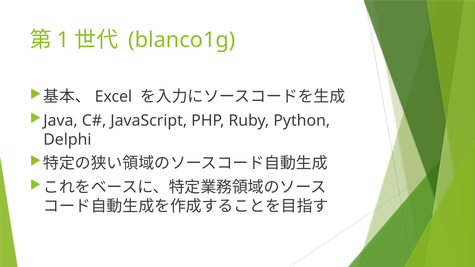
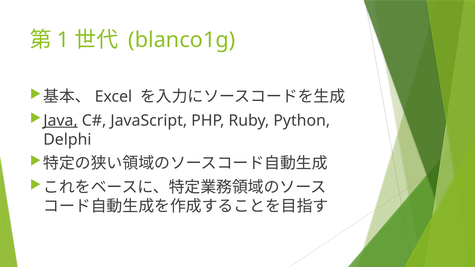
Java underline: none -> present (60, 121)
